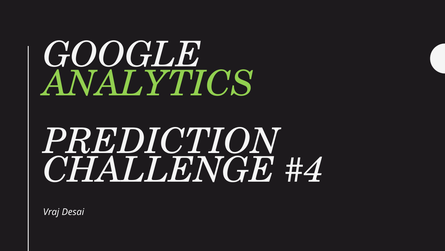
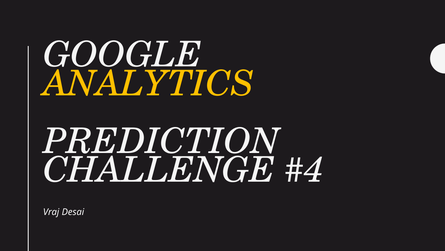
ANALYTICS colour: light green -> yellow (149, 84)
